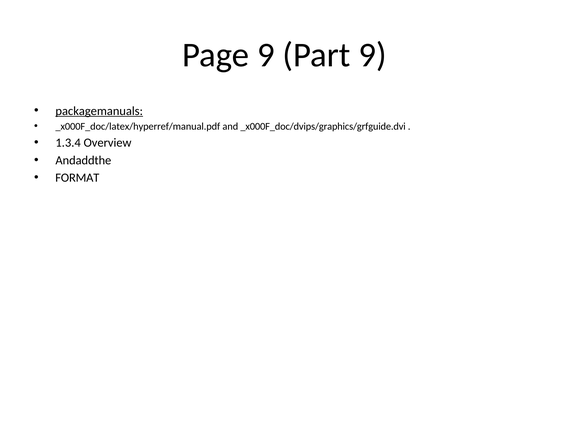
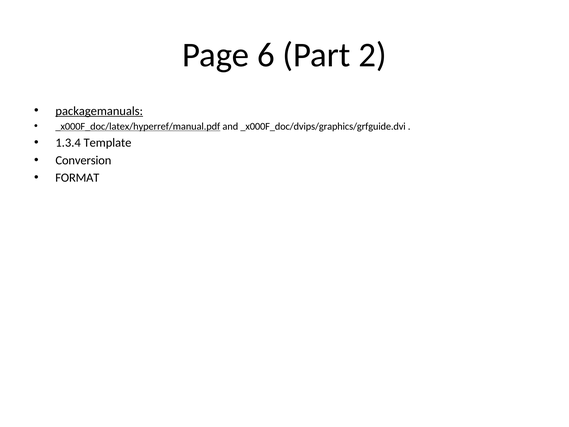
Page 9: 9 -> 6 (266, 55)
Part 9: 9 -> 2 (373, 55)
_x000F_doc/latex/hyperref/manual.pdf underline: none -> present (138, 126)
Overview: Overview -> Template (108, 143)
Andaddthe: Andaddthe -> Conversion (83, 160)
